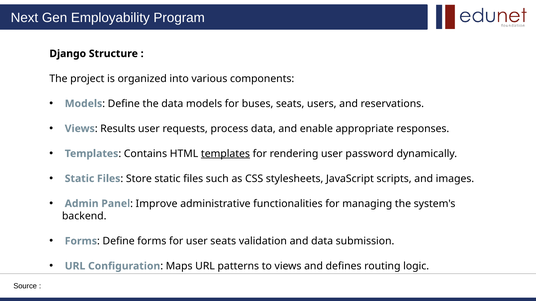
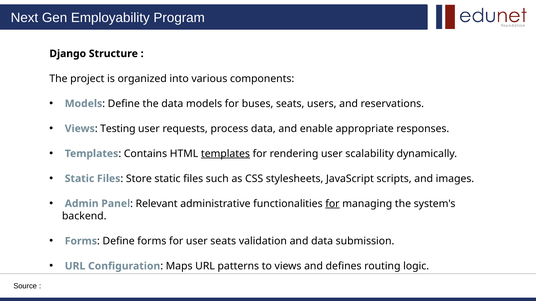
Results: Results -> Testing (118, 129)
password: password -> scalability (370, 154)
Improve: Improve -> Relevant (157, 204)
for underline: none -> present (332, 204)
